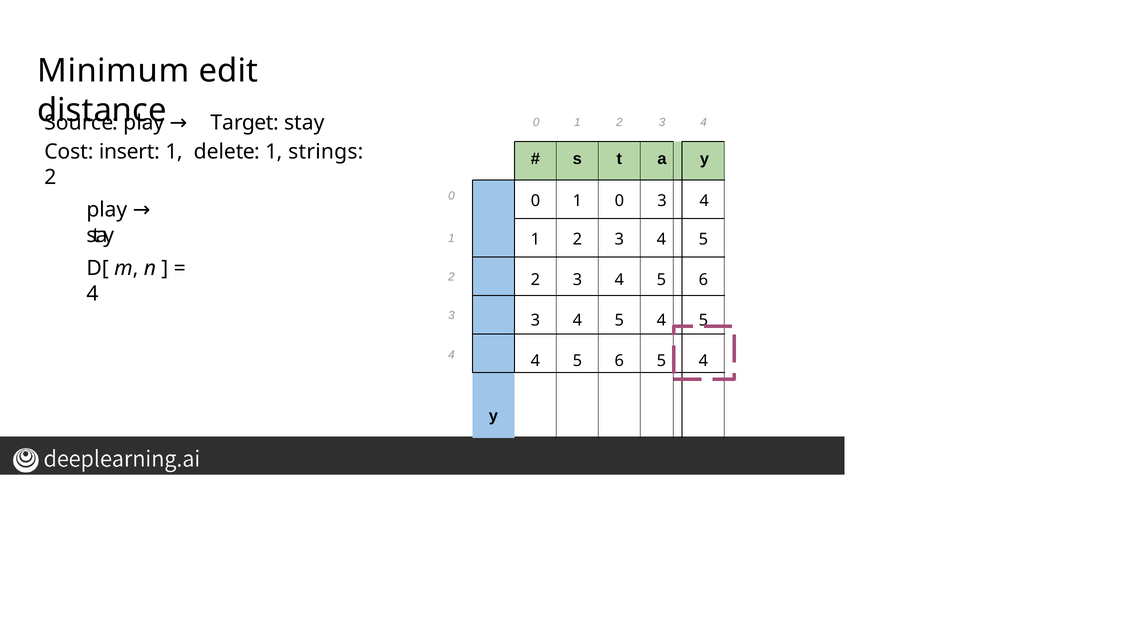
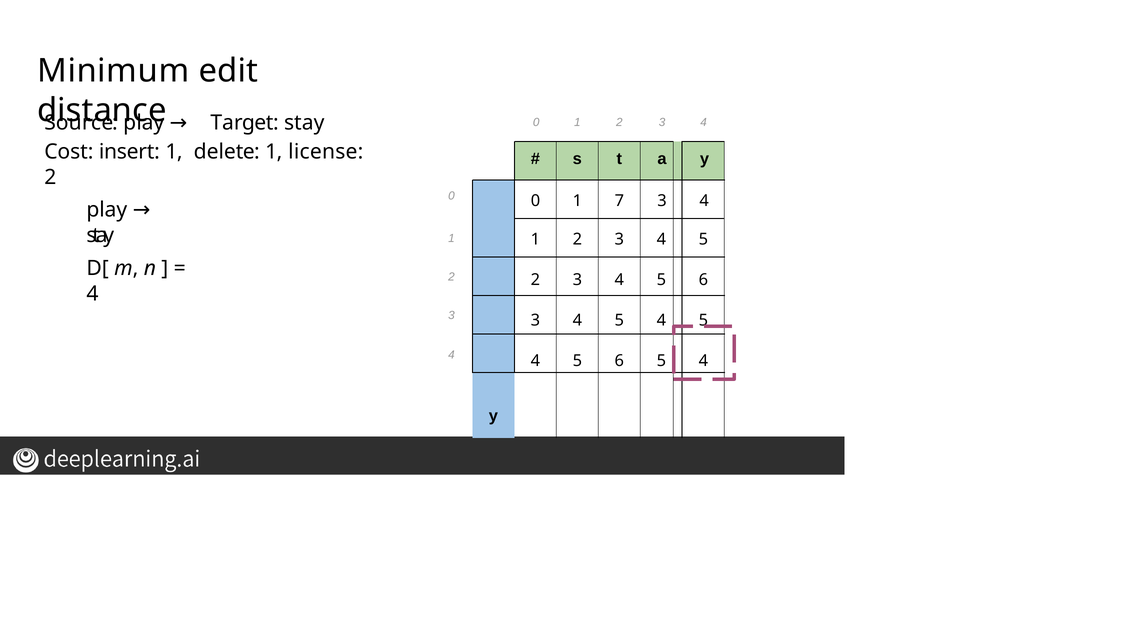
strings: strings -> license (326, 152)
1 0: 0 -> 7 (619, 201)
